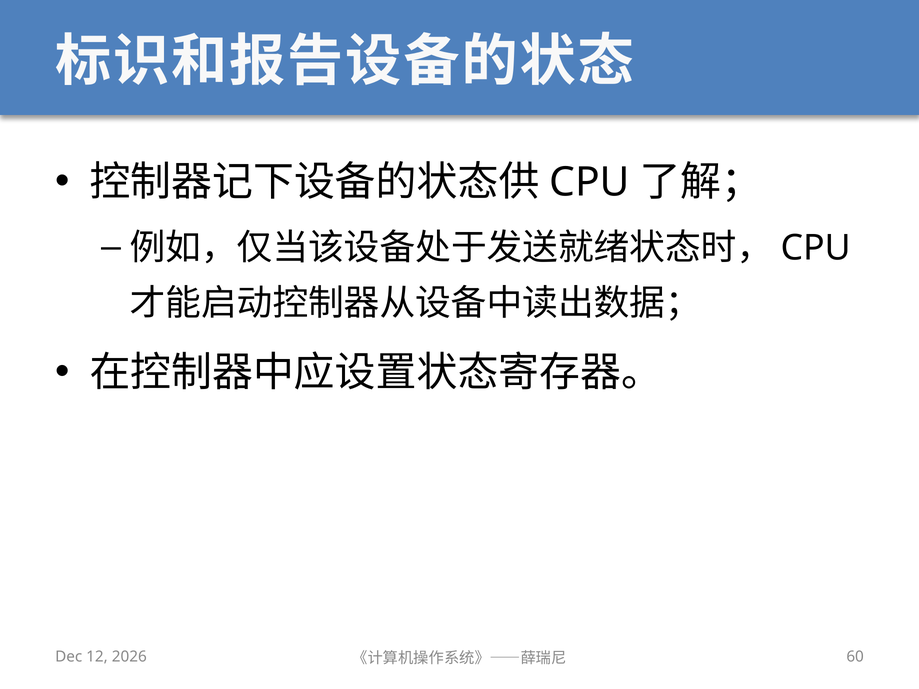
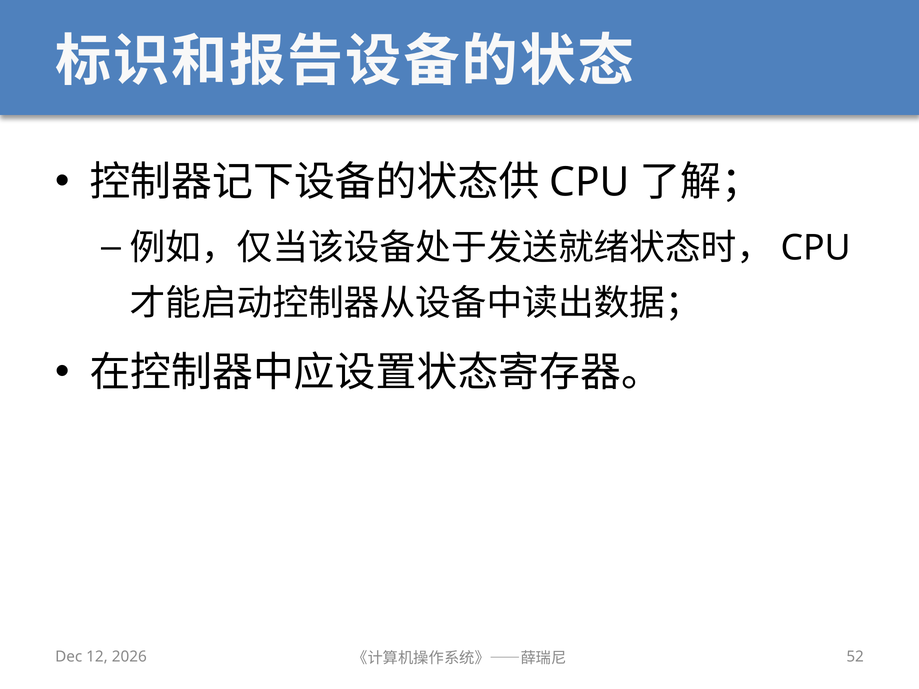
60: 60 -> 52 (855, 657)
